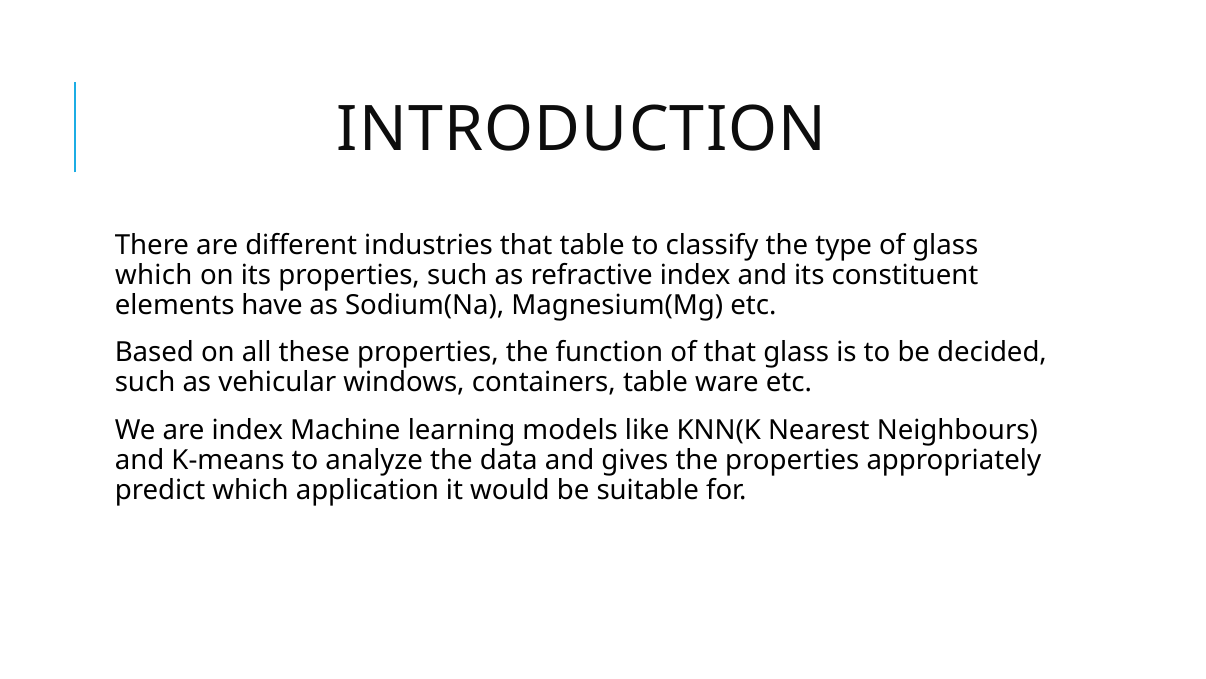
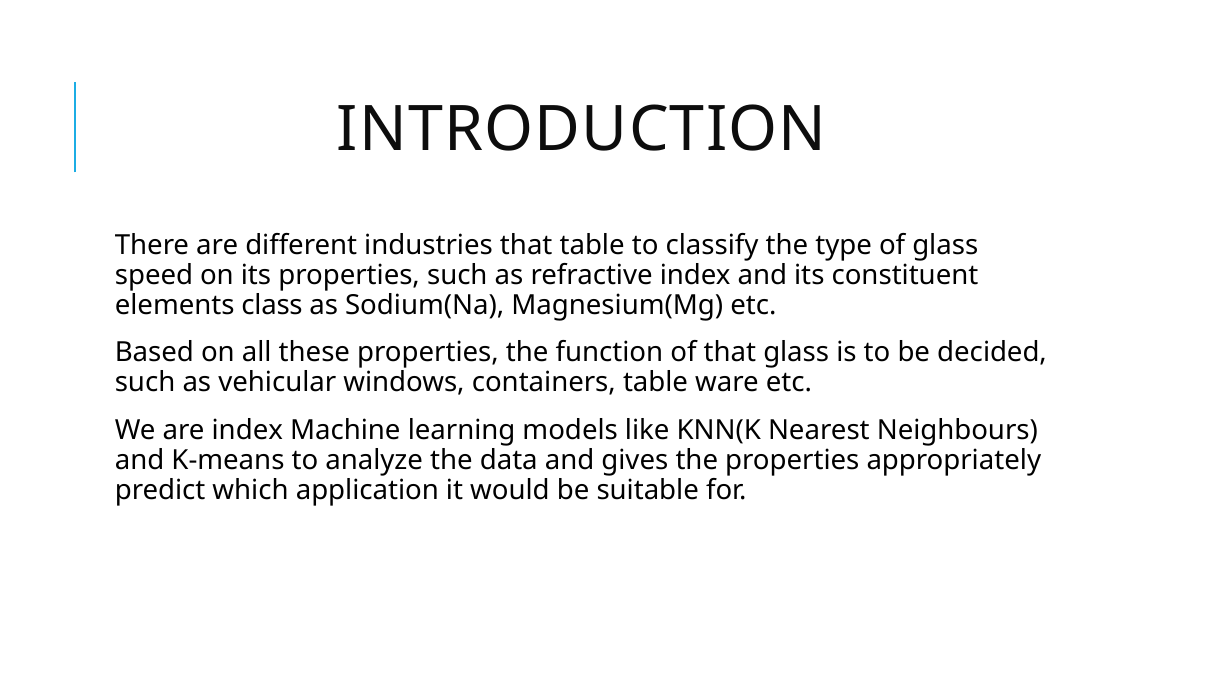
which: which -> speed (154, 275)
have: have -> class (272, 305)
